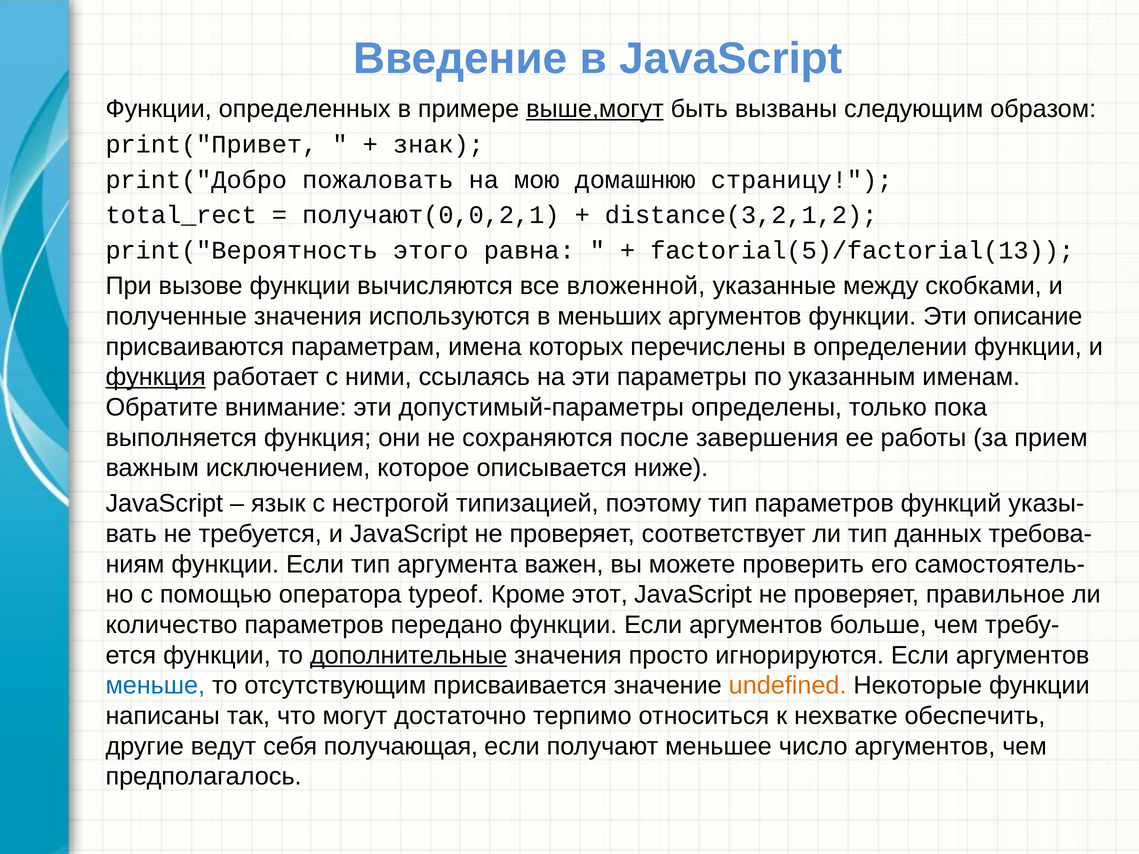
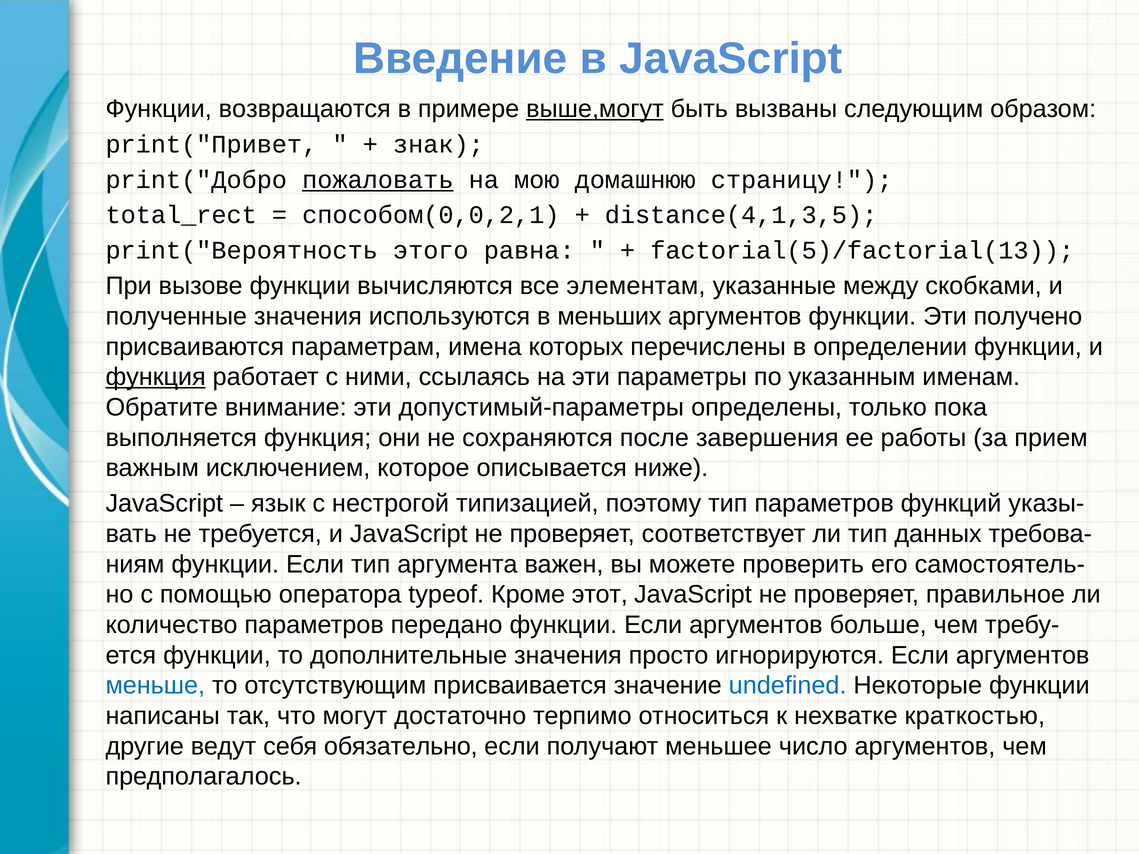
определенных: определенных -> возвращаются (305, 109)
пожаловать underline: none -> present (378, 180)
получают(0,0,2,1: получают(0,0,2,1 -> способом(0,0,2,1 (431, 215)
distance(3,2,1,2: distance(3,2,1,2 -> distance(4,1,3,5 (741, 215)
вложенной: вложенной -> элементам (636, 286)
описание: описание -> получено (1028, 316)
дополнительные underline: present -> none (409, 655)
undefined colour: orange -> blue (788, 686)
обеспечить: обеспечить -> краткостью (975, 716)
получающая: получающая -> обязательно (401, 746)
